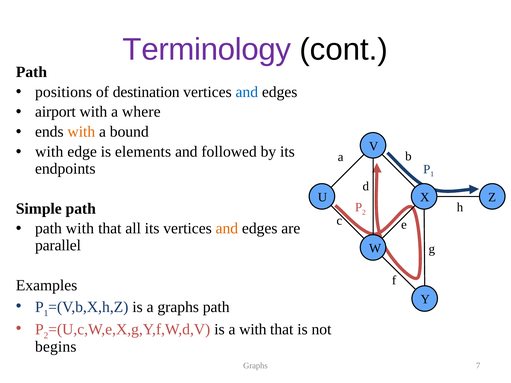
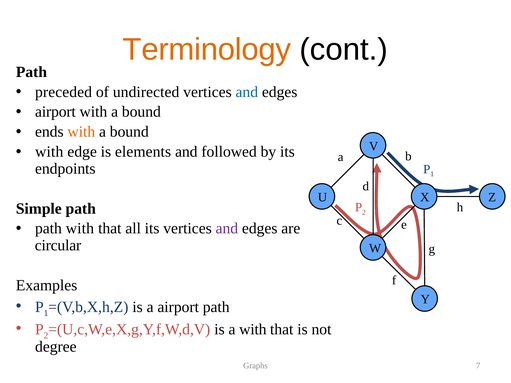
Terminology colour: purple -> orange (207, 49)
positions: positions -> preceded (64, 92)
destination: destination -> undirected (146, 92)
where: where -> bound (141, 112)
and colour: orange -> purple (227, 229)
parallel: parallel -> circular (58, 246)
a graphs: graphs -> airport (178, 307)
begins: begins -> degree (56, 347)
